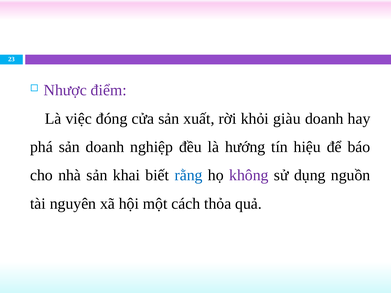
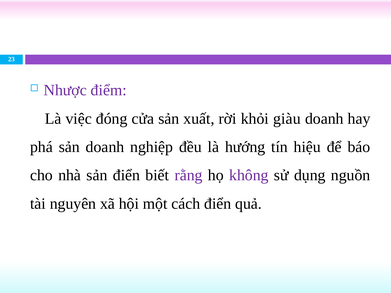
sản khai: khai -> điển (126, 175)
rằng colour: blue -> purple (189, 175)
cách thỏa: thỏa -> điển (218, 204)
